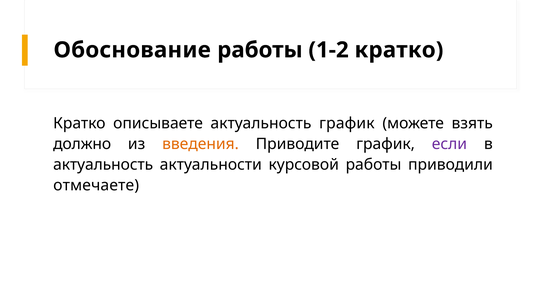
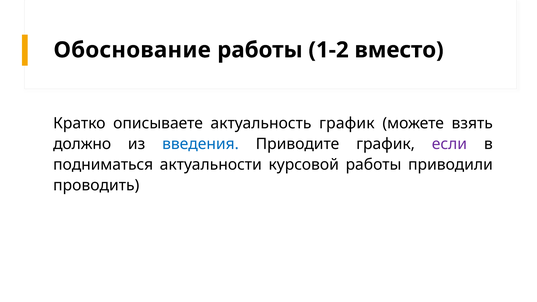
1-2 кратко: кратко -> вместо (399, 50)
введения colour: orange -> blue (200, 144)
актуальность: актуальность -> подниматься (103, 165)
отмечаете: отмечаете -> проводить (96, 185)
